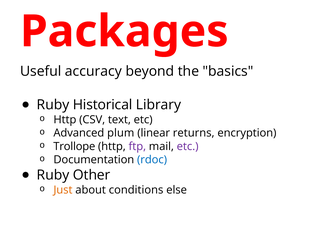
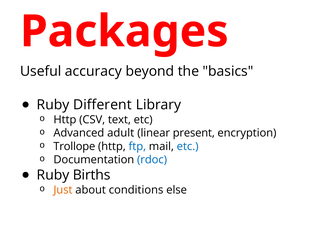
Historical: Historical -> Different (102, 105)
plum: plum -> adult (121, 133)
returns: returns -> present (194, 133)
ftp colour: purple -> blue (137, 146)
etc colour: purple -> blue (188, 146)
Other: Other -> Births (92, 175)
